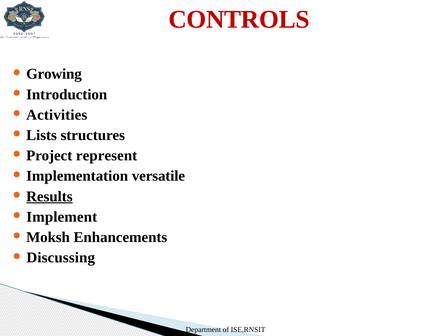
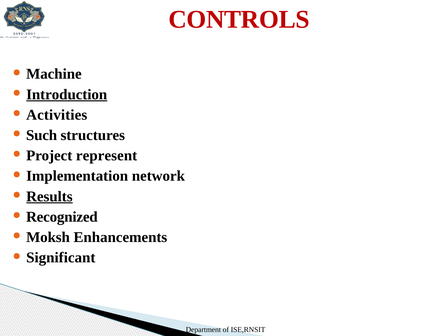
Growing: Growing -> Machine (54, 74)
Introduction underline: none -> present (67, 94)
Lists: Lists -> Such (42, 135)
versatile: versatile -> network (158, 176)
Implement: Implement -> Recognized (62, 217)
Discussing: Discussing -> Significant (61, 258)
